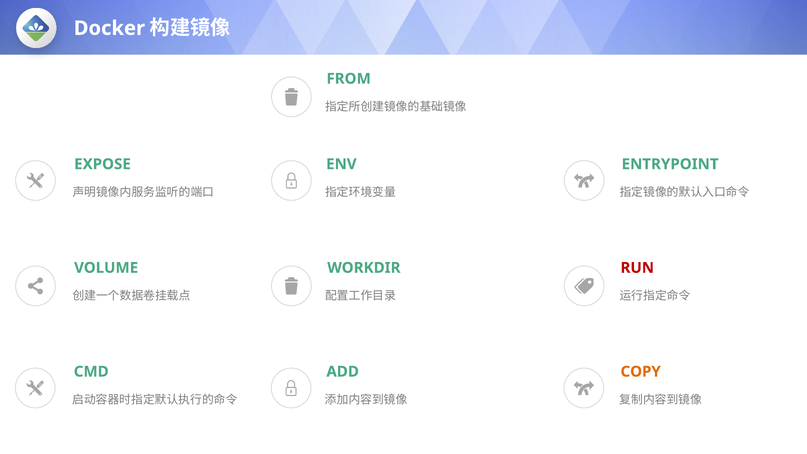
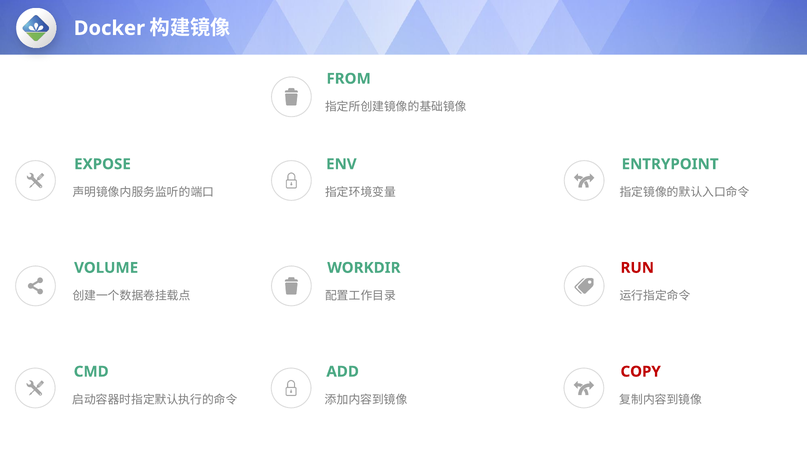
COPY colour: orange -> red (641, 372)
